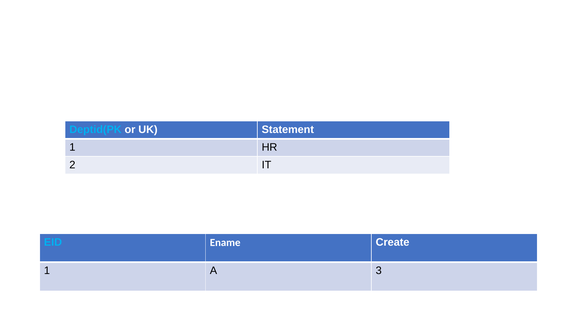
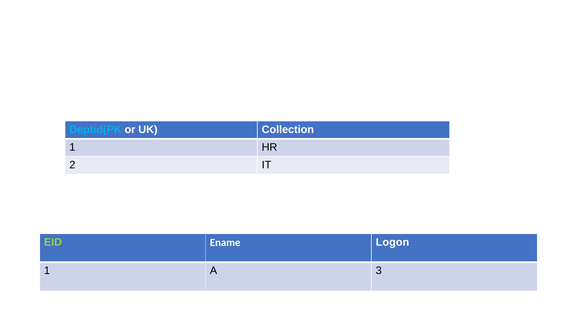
Statement: Statement -> Collection (288, 129)
EID colour: light blue -> light green (53, 242)
Create: Create -> Logon (392, 242)
